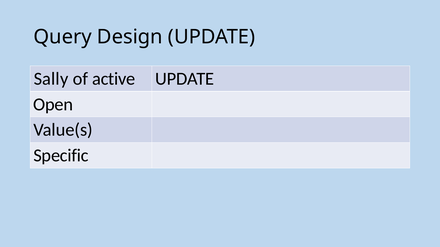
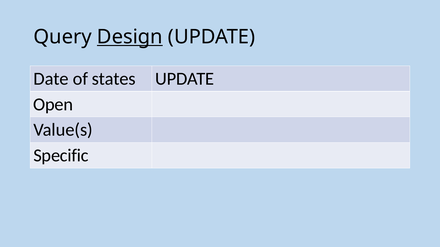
Design underline: none -> present (130, 37)
Sally: Sally -> Date (51, 79)
active: active -> states (114, 79)
